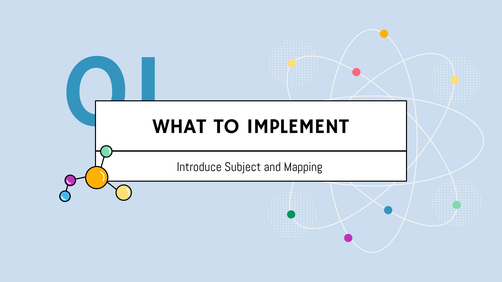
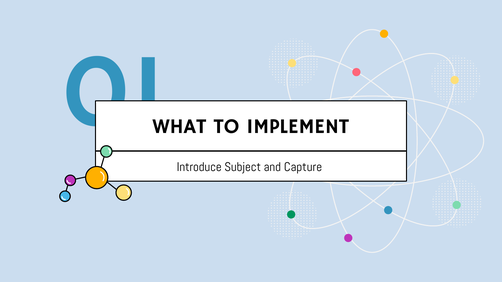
Mapping: Mapping -> Capture (303, 167)
